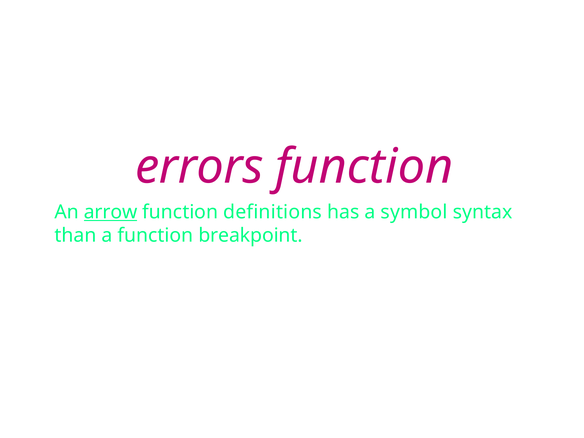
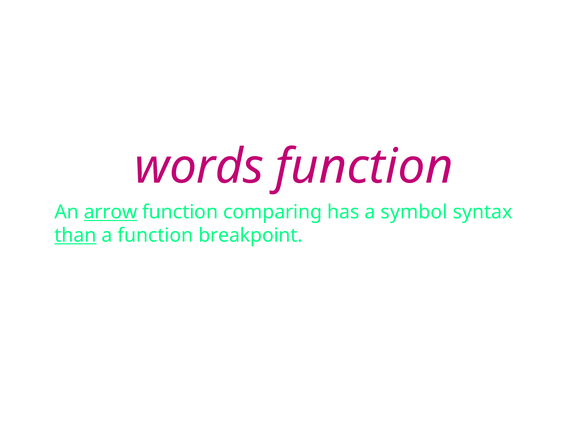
errors: errors -> words (199, 167)
definitions: definitions -> comparing (273, 212)
than underline: none -> present (75, 235)
